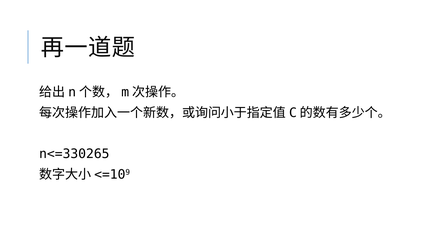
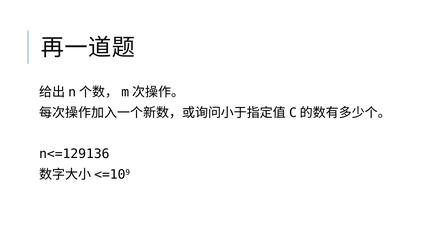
n<=330265: n<=330265 -> n<=129136 (74, 154)
